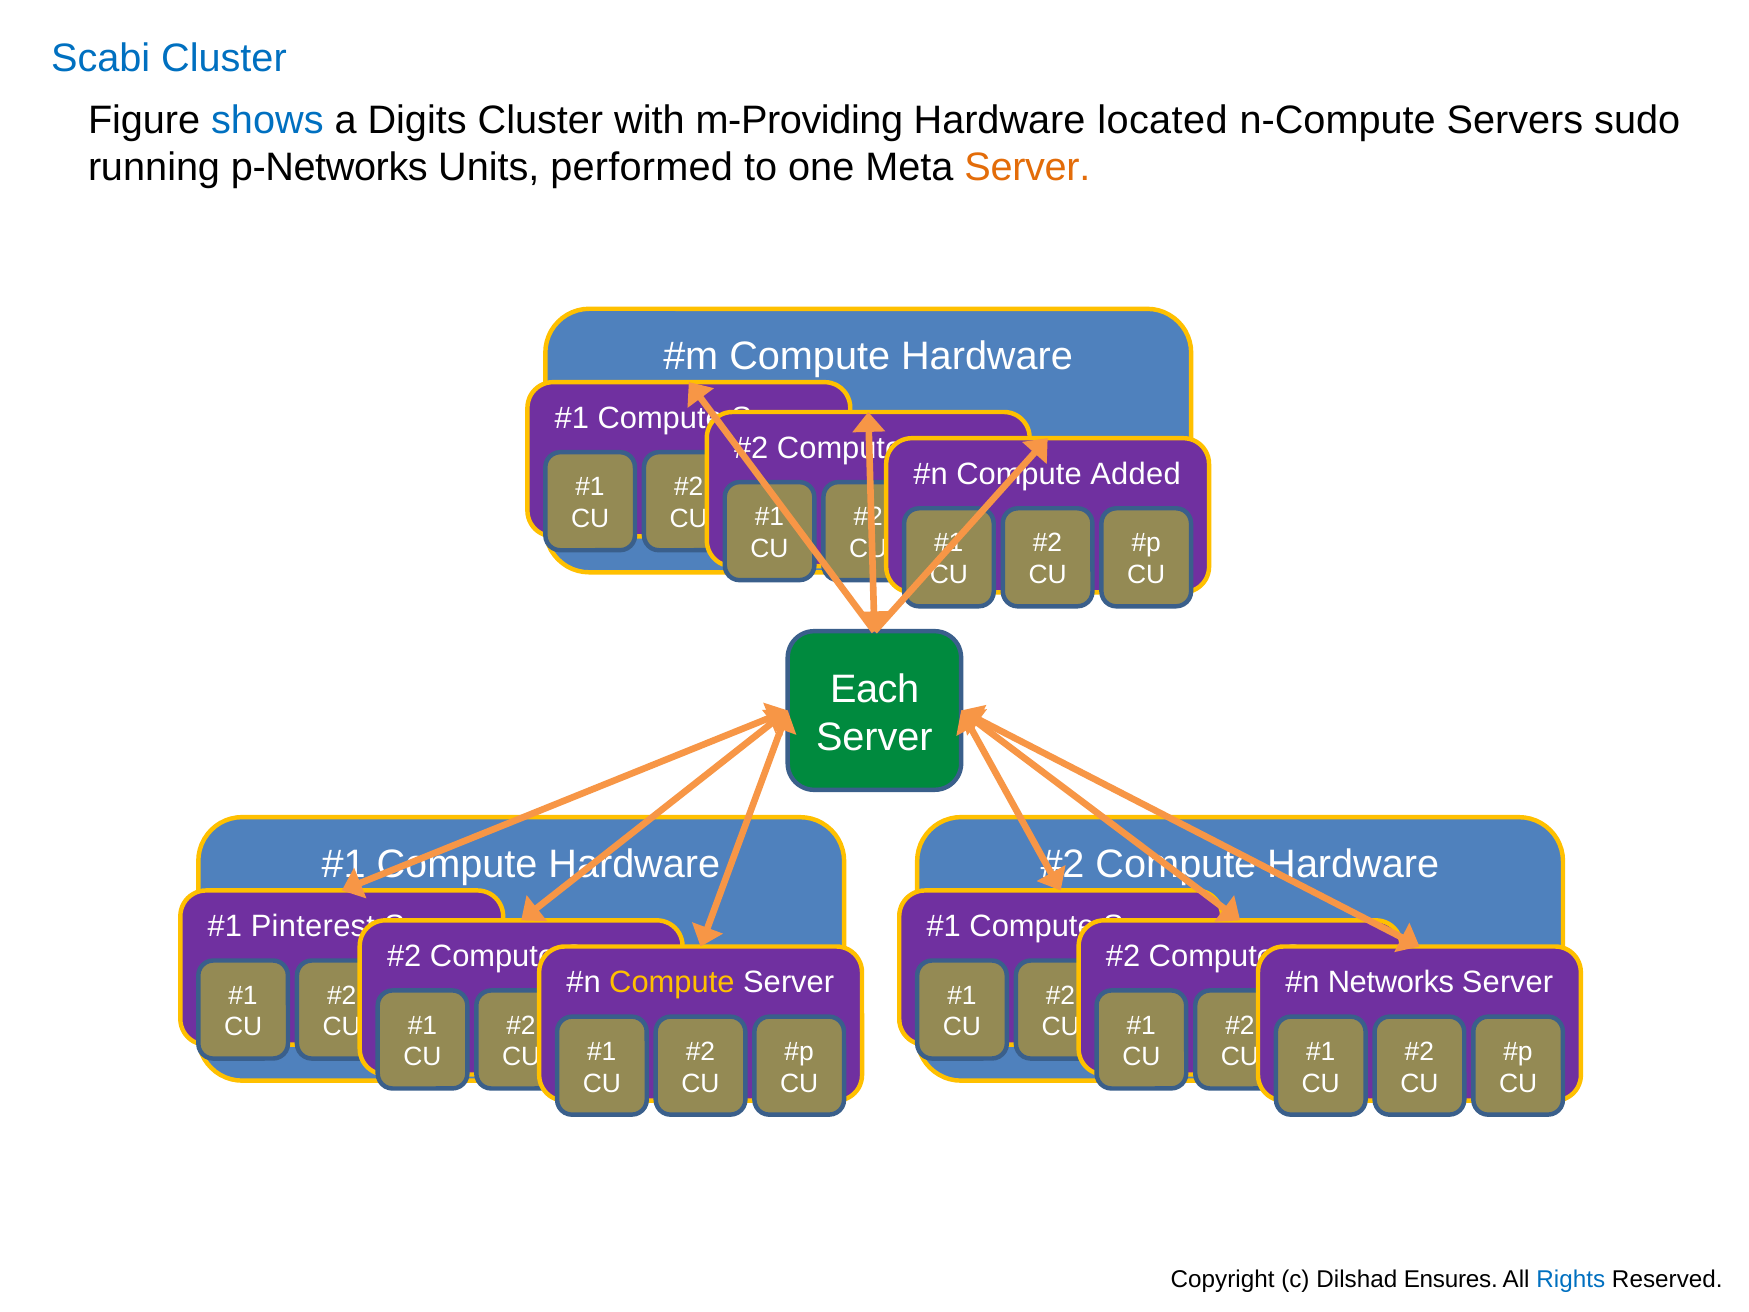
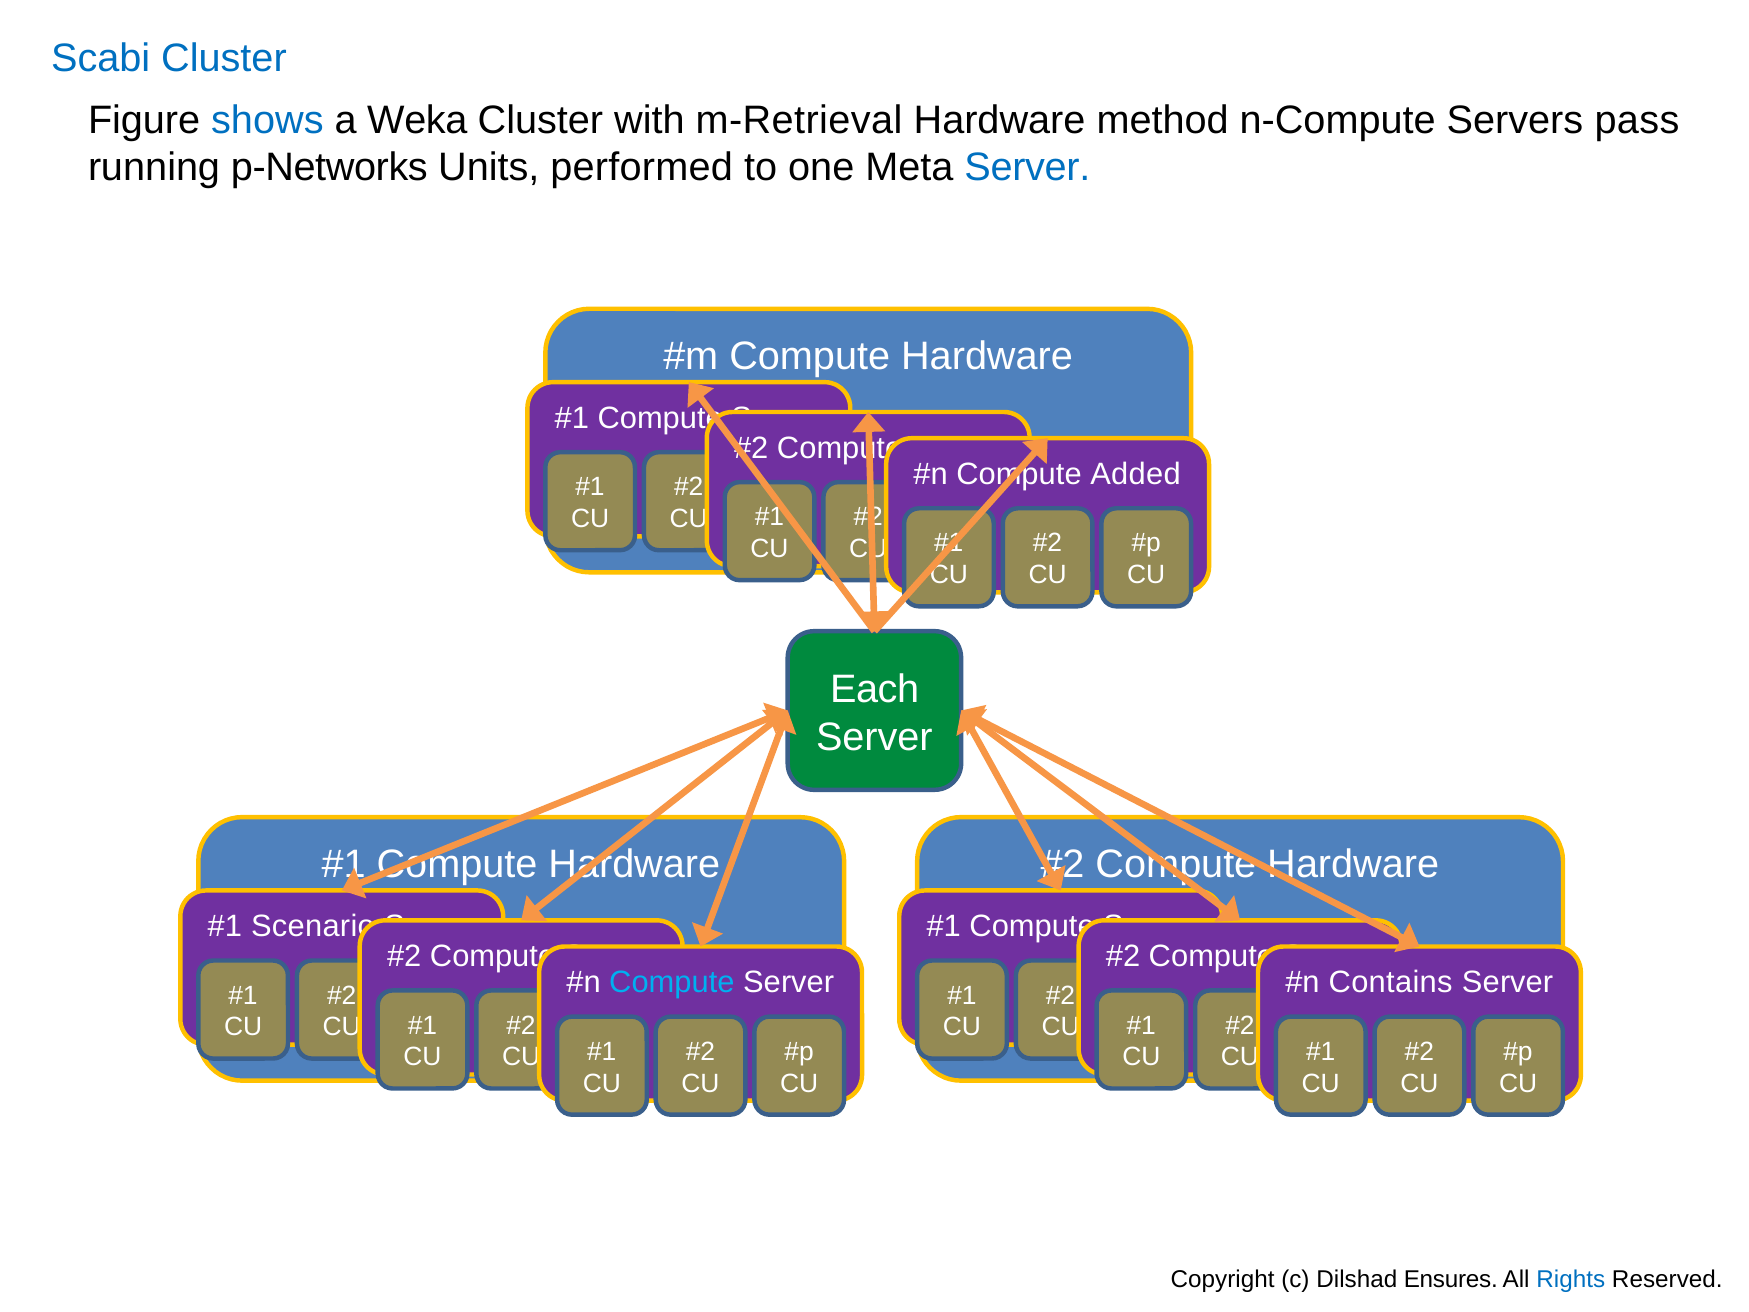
Digits: Digits -> Weka (417, 120)
m-Providing: m-Providing -> m-Retrieval (799, 120)
located: located -> method (1163, 120)
sudo: sudo -> pass (1637, 120)
Server colour: orange -> blue (1027, 168)
Pinterest: Pinterest -> Scenario (313, 926)
Compute colour: yellow -> light blue (672, 982)
Networks: Networks -> Contains (1391, 982)
